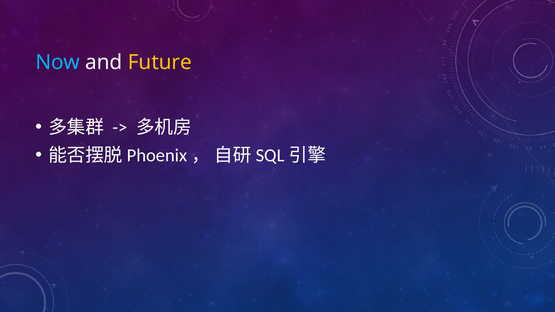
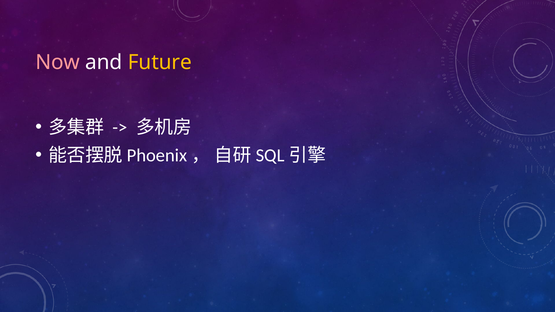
Now colour: light blue -> pink (58, 62)
